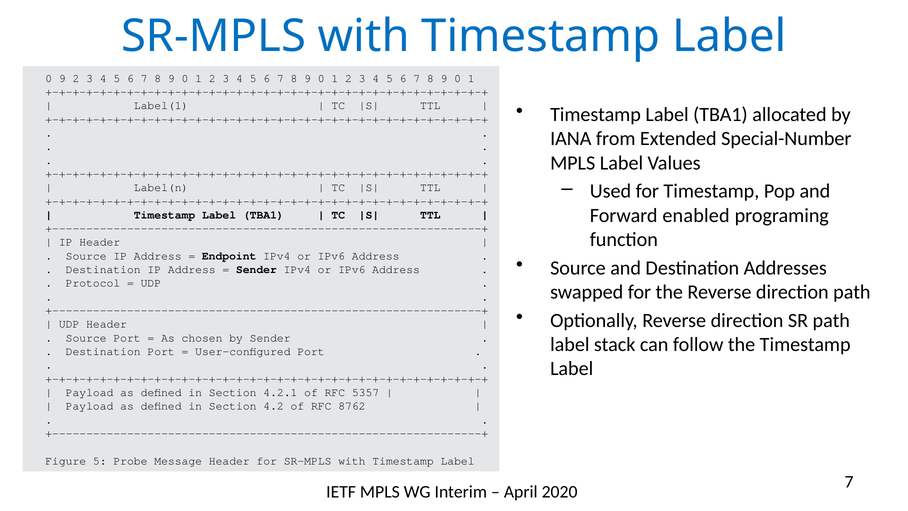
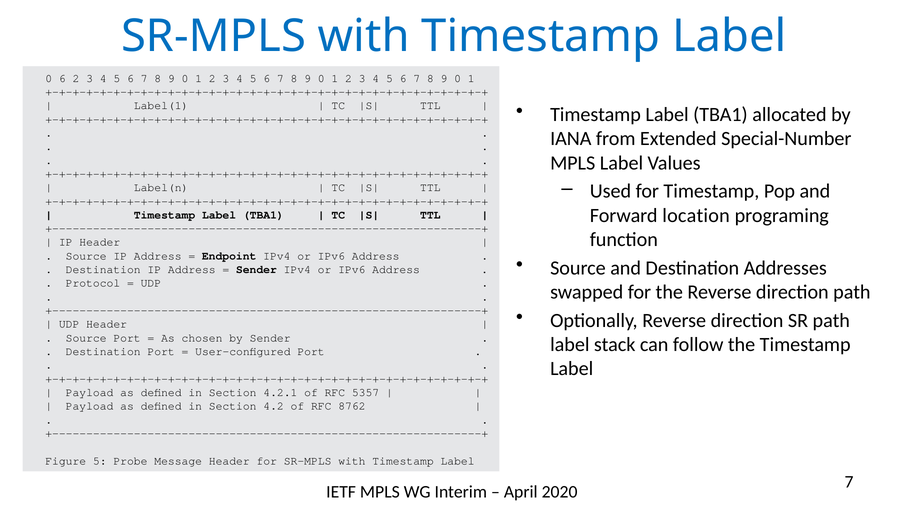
0 9: 9 -> 6 (62, 78)
enabled: enabled -> location (696, 215)
